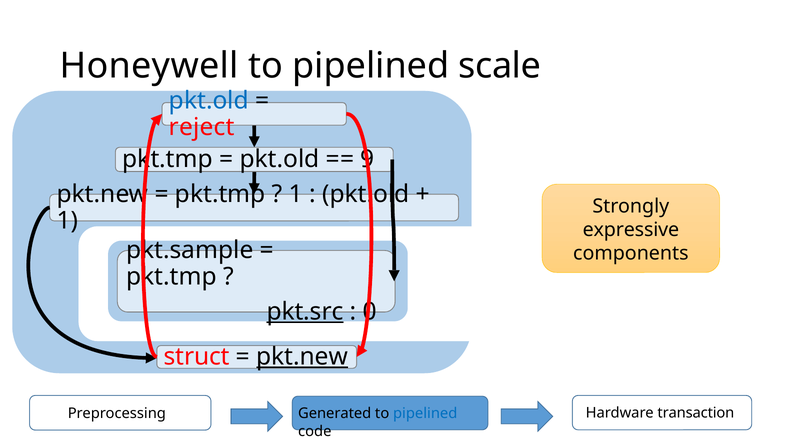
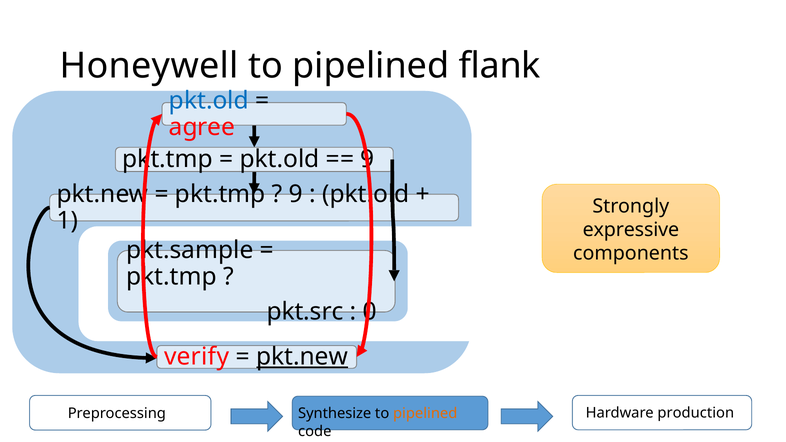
scale: scale -> flank (500, 66)
reject: reject -> agree (202, 127)
1: 1 -> 9 (296, 194)
pkt.src underline: present -> none (305, 312)
struct: struct -> verify (197, 357)
transaction: transaction -> production (696, 413)
Generated: Generated -> Synthesize (335, 414)
pipelined colour: blue -> orange (425, 414)
